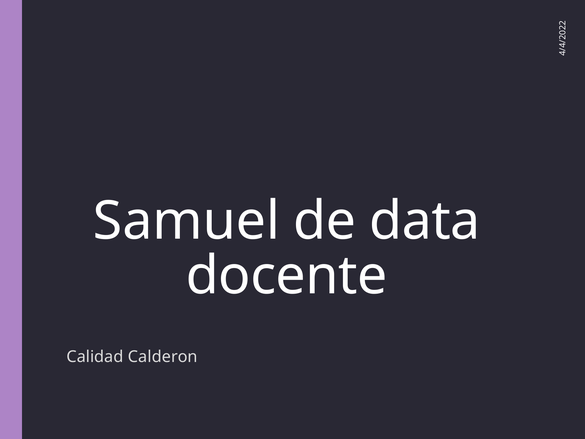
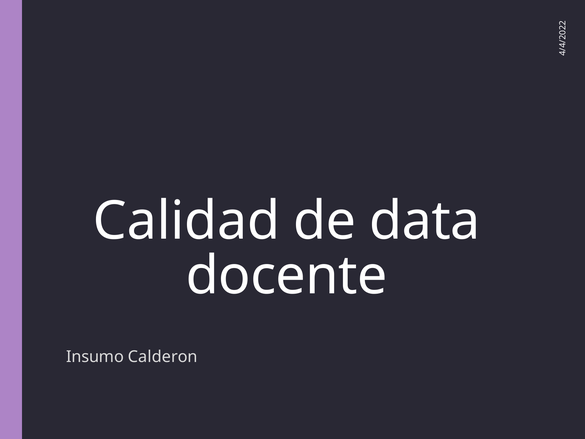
Samuel: Samuel -> Calidad (187, 221)
Calidad: Calidad -> Insumo (95, 357)
